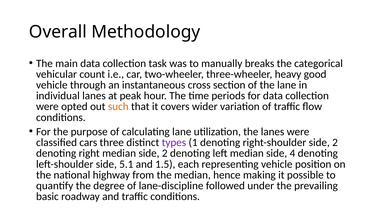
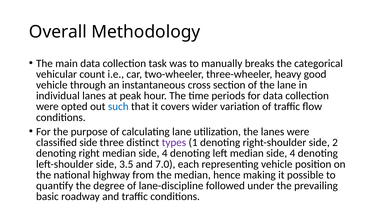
such colour: orange -> blue (118, 106)
classified cars: cars -> side (88, 142)
right median side 2: 2 -> 4 (165, 153)
5.1: 5.1 -> 3.5 (126, 164)
1.5: 1.5 -> 7.0 (165, 164)
